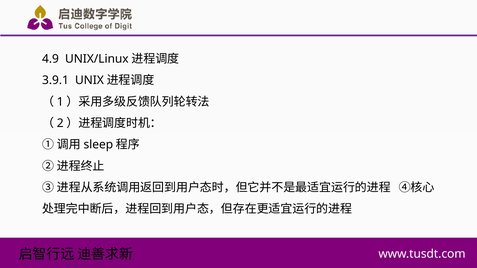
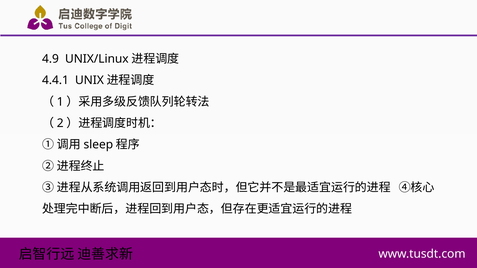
3.9.1: 3.9.1 -> 4.4.1 (55, 80)
